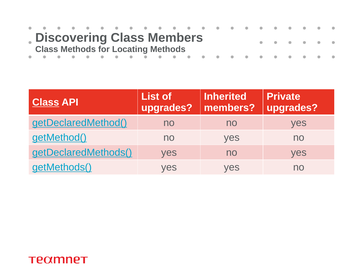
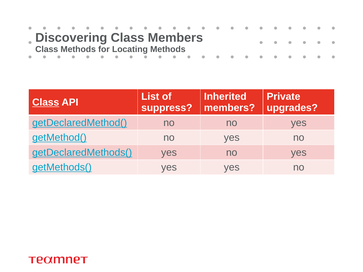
upgrades: upgrades -> suppress (167, 108)
